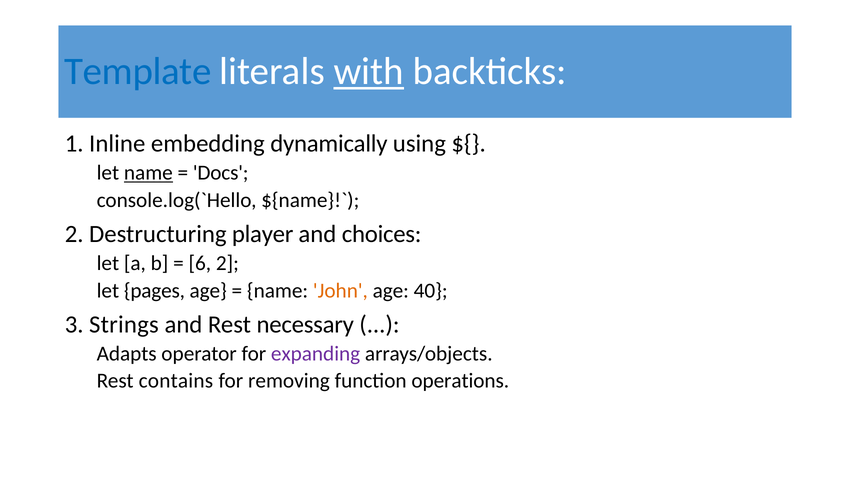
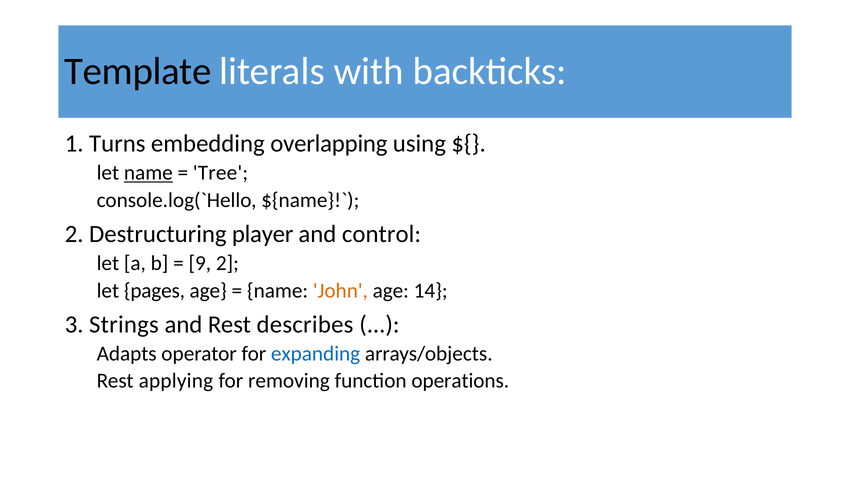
Template colour: blue -> black (138, 71)
with underline: present -> none (369, 71)
Inline: Inline -> Turns (117, 144)
dynamically: dynamically -> overlapping (329, 144)
Docs: Docs -> Tree (220, 173)
choices: choices -> control (381, 234)
6: 6 -> 9 (200, 263)
40: 40 -> 14 (431, 291)
necessary: necessary -> describes (305, 324)
expanding colour: purple -> blue (316, 354)
contains: contains -> applying (176, 381)
